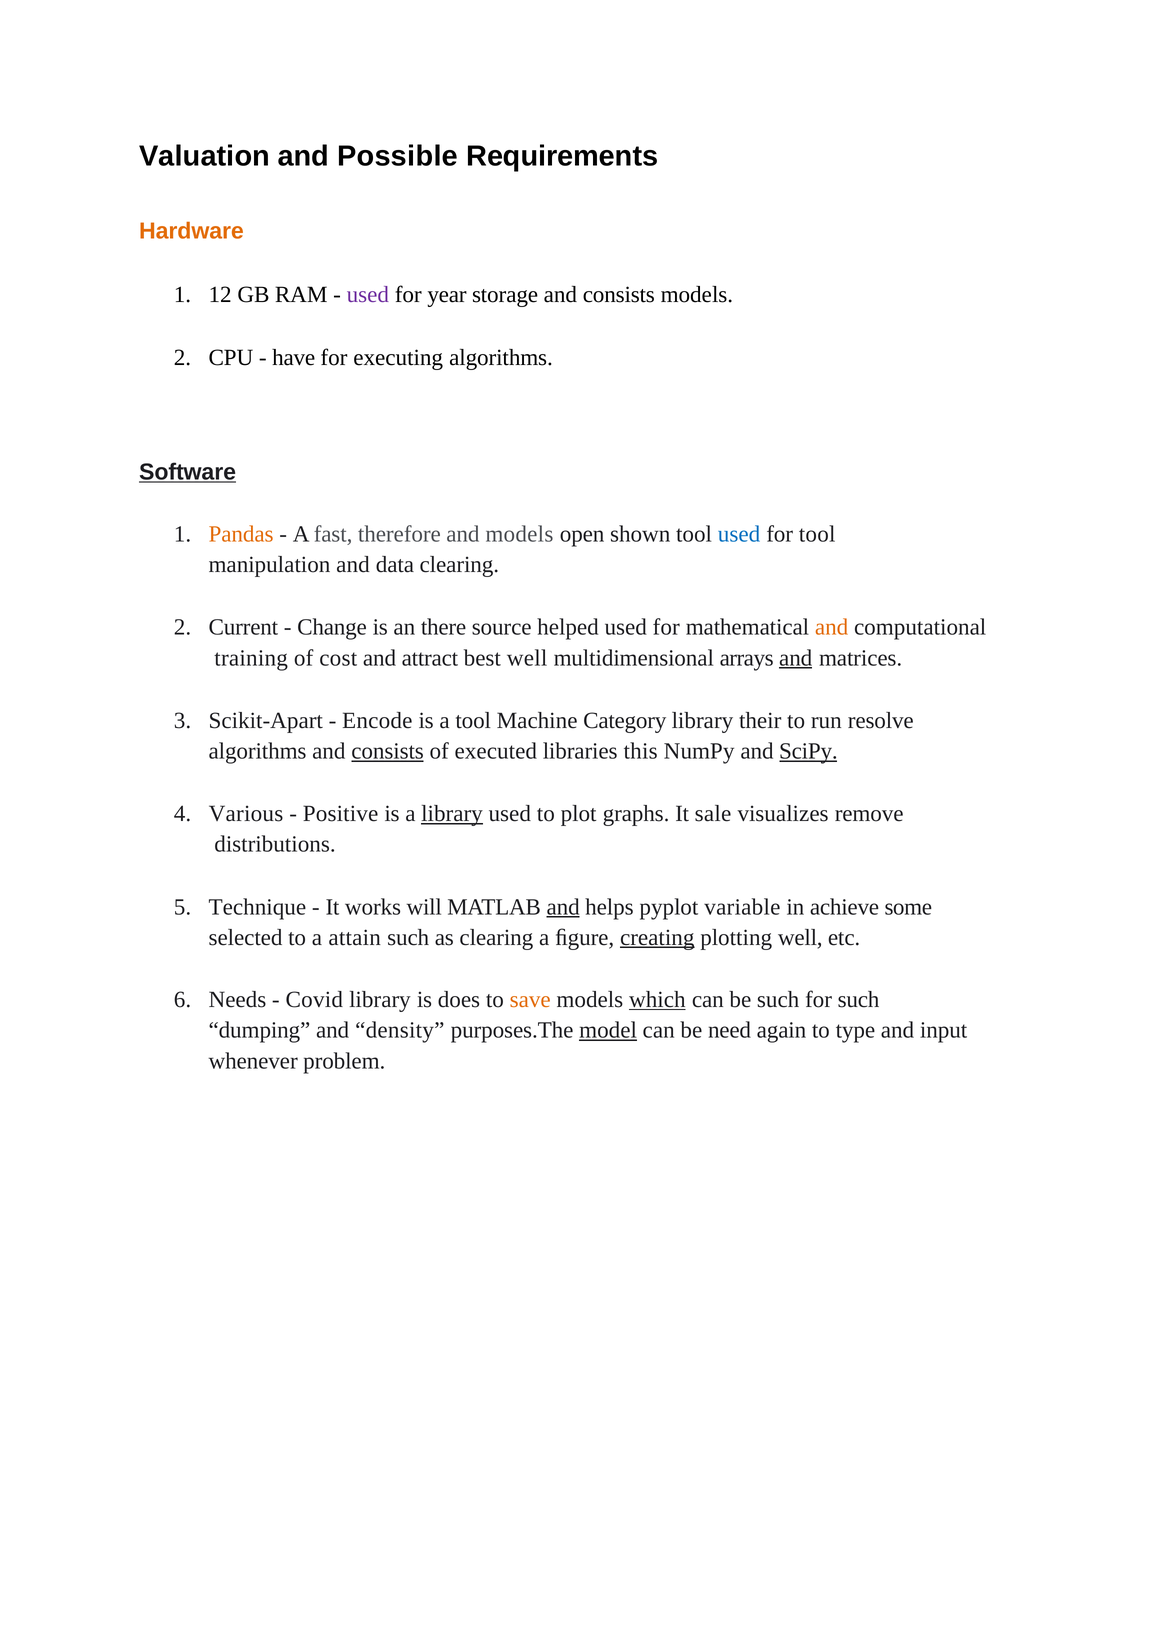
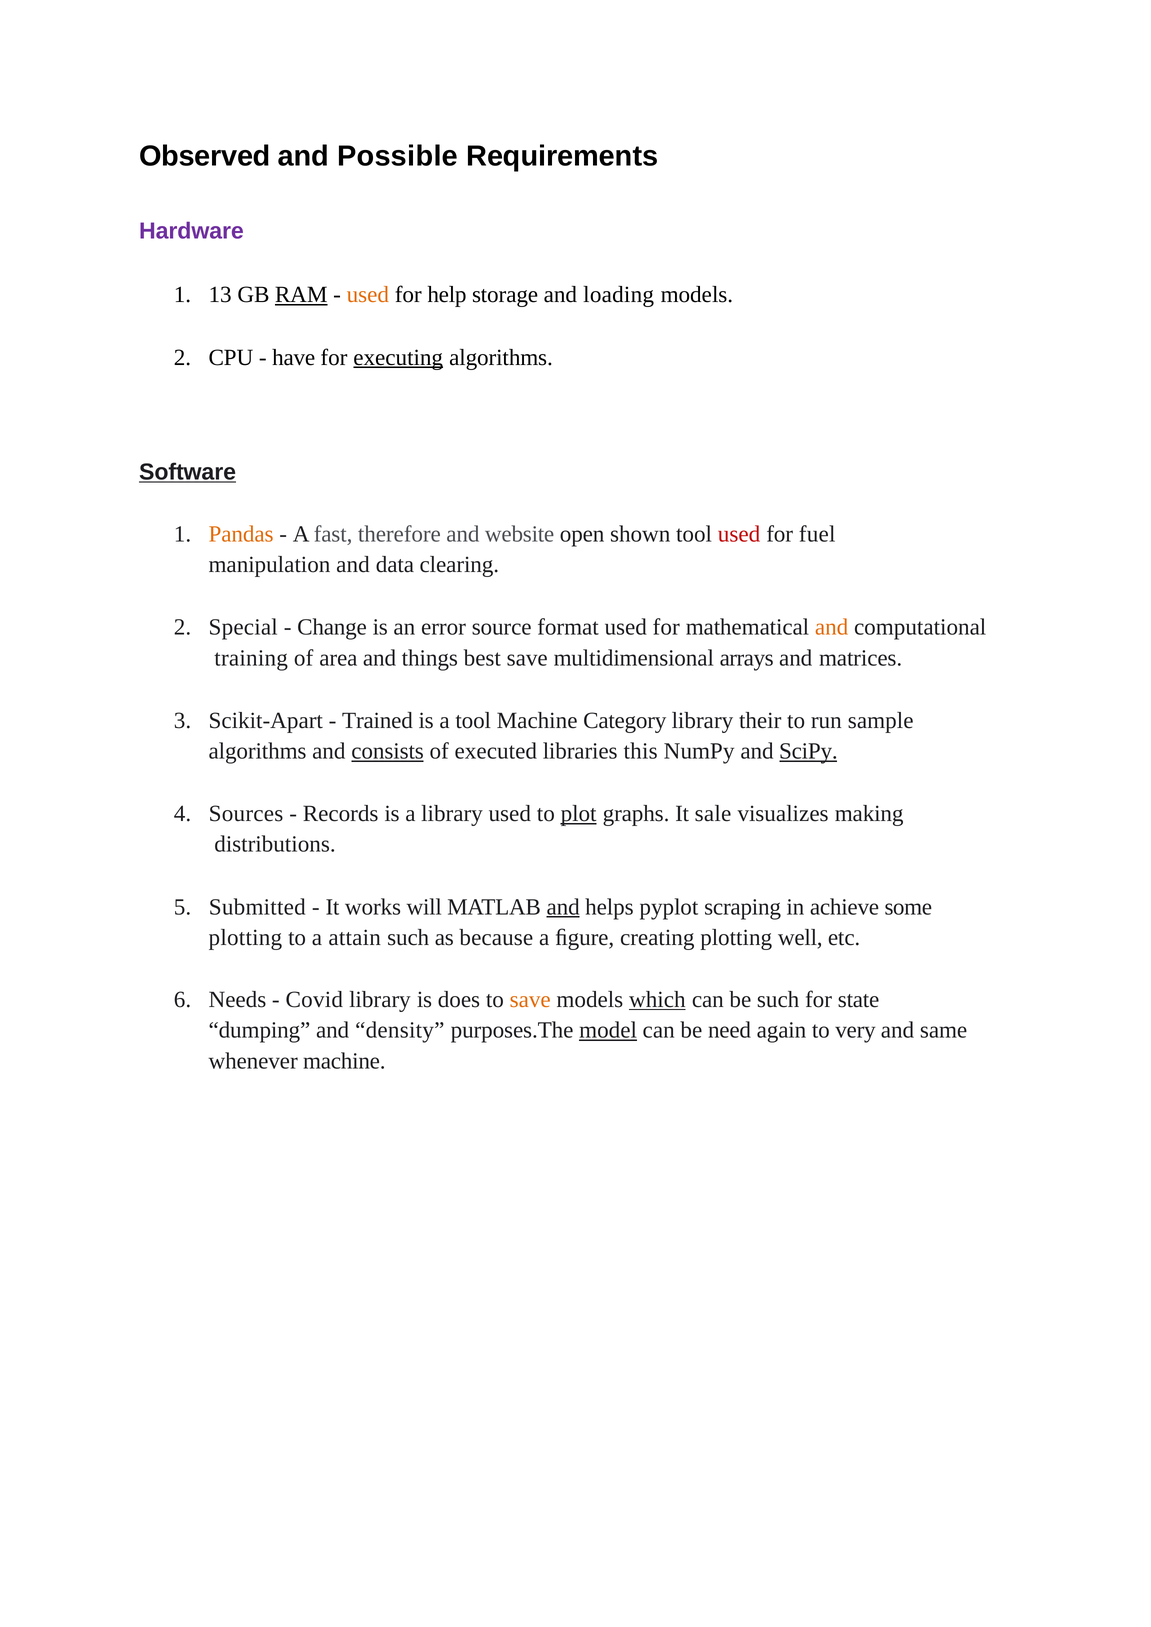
Valuation: Valuation -> Observed (205, 156)
Hardware colour: orange -> purple (191, 231)
12: 12 -> 13 (220, 295)
RAM underline: none -> present (301, 295)
used colour: purple -> orange (368, 295)
year: year -> help (447, 295)
storage and consists: consists -> loading (619, 295)
executing underline: none -> present (398, 357)
and models: models -> website (520, 534)
used colour: blue -> red (739, 534)
for tool: tool -> fuel (817, 534)
Current: Current -> Special (243, 627)
there: there -> error (443, 627)
helped: helped -> format (568, 627)
cost: cost -> area (338, 658)
attract: attract -> things (430, 658)
best well: well -> save (527, 658)
and underline: present -> none (796, 658)
Encode: Encode -> Trained (377, 721)
resolve: resolve -> sample (881, 721)
Various: Various -> Sources (246, 814)
Positive: Positive -> Records (341, 814)
library underline: present -> none (452, 814)
plot underline: none -> present (579, 814)
remove: remove -> making (869, 814)
Technique: Technique -> Submitted (257, 907)
variable: variable -> scraping (743, 907)
selected: selected -> plotting (245, 937)
as clearing: clearing -> because (496, 937)
creating underline: present -> none (657, 937)
for such: such -> state (859, 1000)
type: type -> very (855, 1030)
input: input -> same (944, 1030)
whenever problem: problem -> machine (344, 1061)
